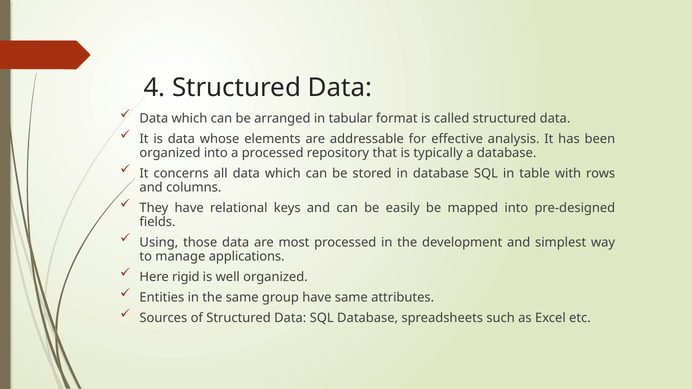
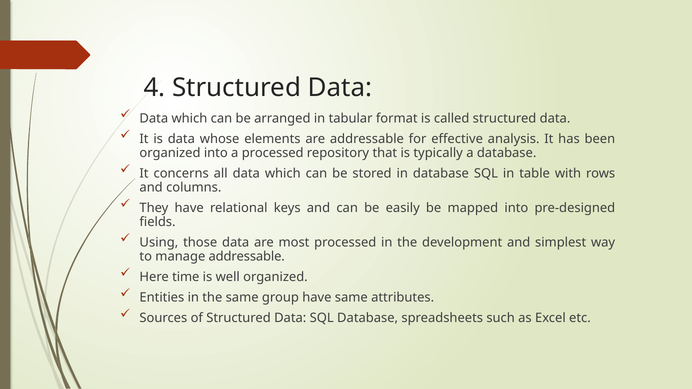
manage applications: applications -> addressable (247, 257)
rigid: rigid -> time (186, 277)
